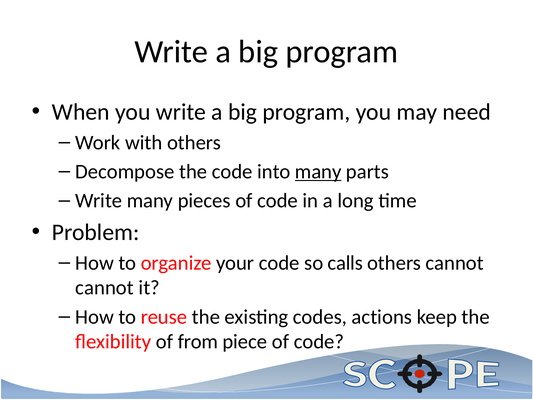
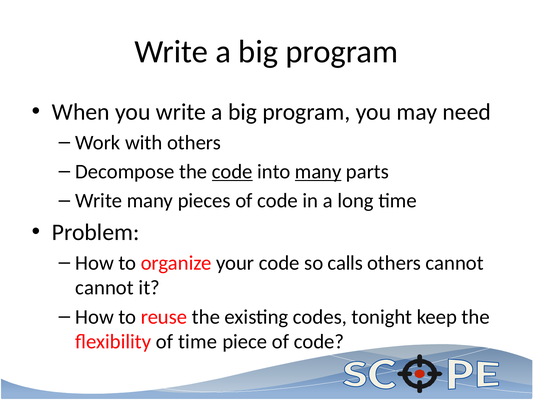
code underline: none -> present (232, 171)
actions: actions -> tonight (382, 317)
of from: from -> time (198, 342)
